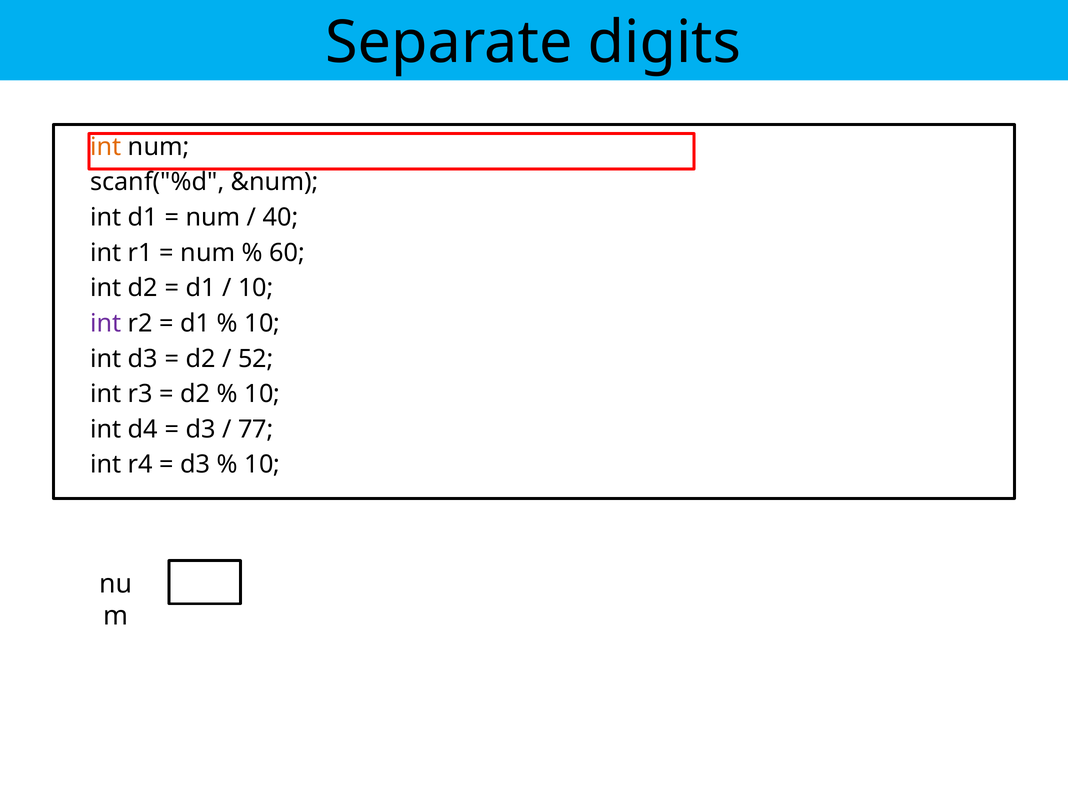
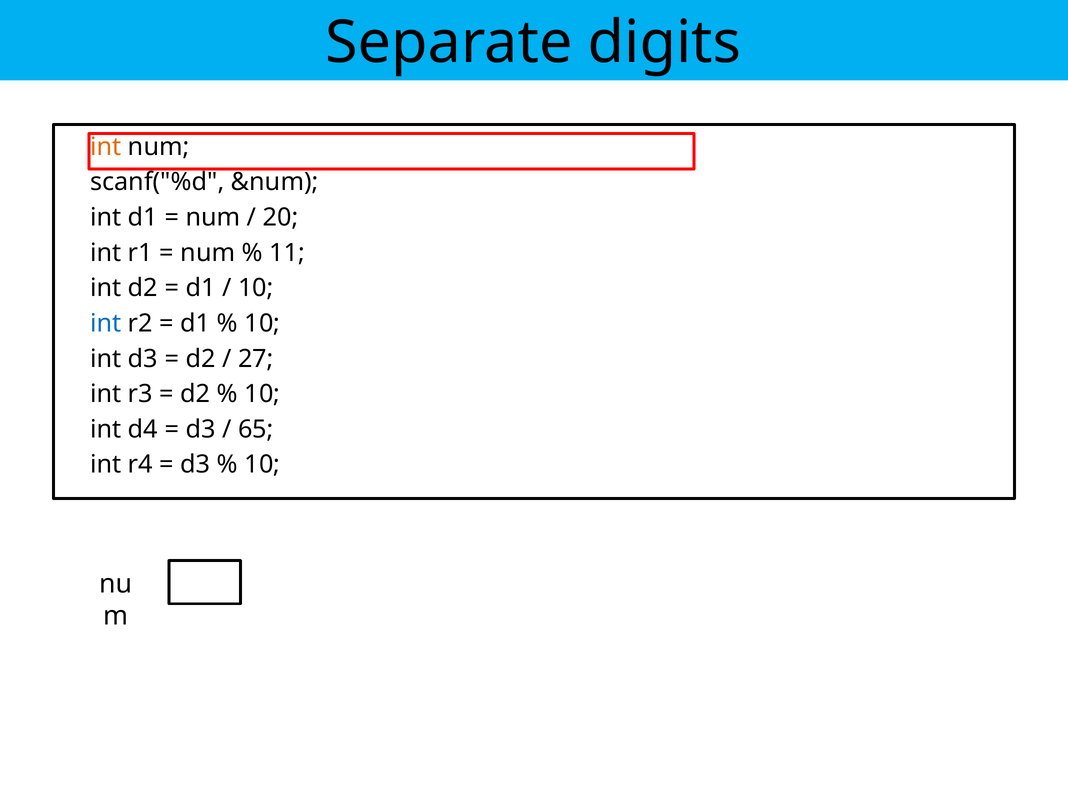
40: 40 -> 20 (281, 217)
60: 60 -> 11 (287, 253)
int colour: purple -> blue (106, 323)
52: 52 -> 27 (256, 359)
77: 77 -> 65 (256, 429)
